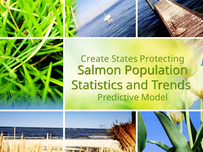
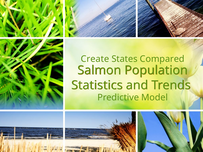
Protecting: Protecting -> Compared (162, 59)
